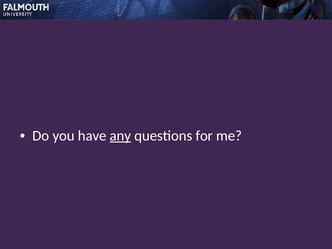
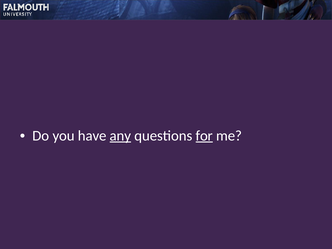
for underline: none -> present (204, 136)
